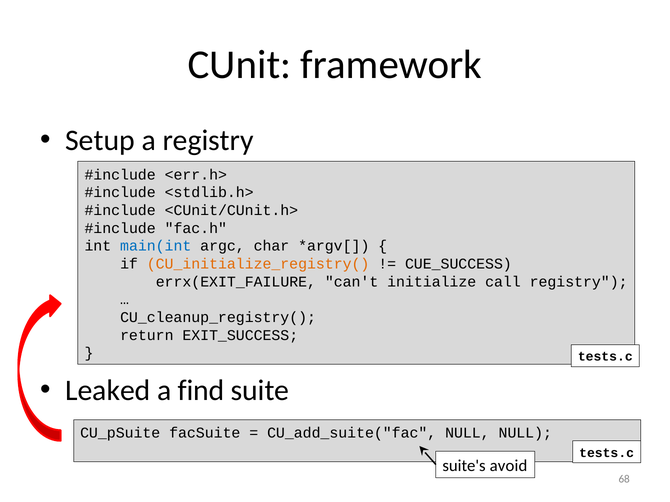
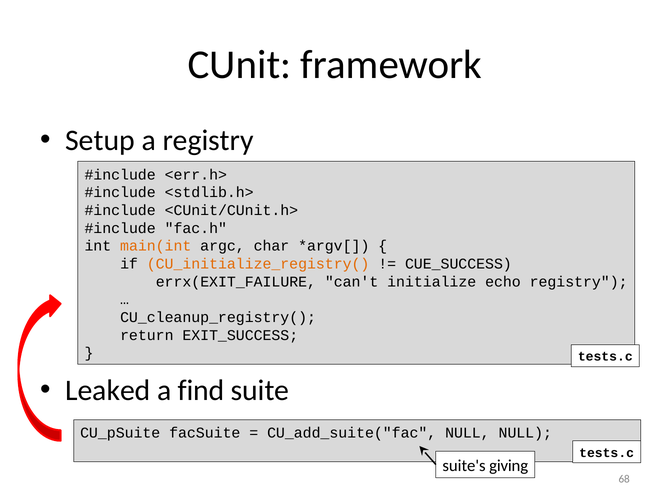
main(int colour: blue -> orange (156, 246)
call: call -> echo (503, 282)
avoid: avoid -> giving (509, 466)
